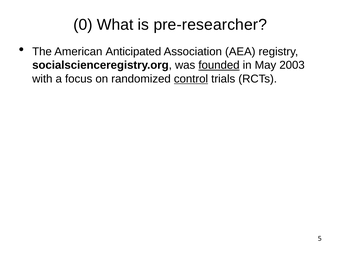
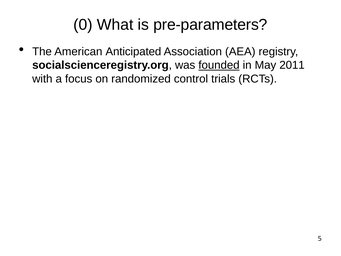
pre-researcher: pre-researcher -> pre-parameters (210, 25)
2003: 2003 -> 2011 (292, 65)
control underline: present -> none (191, 79)
